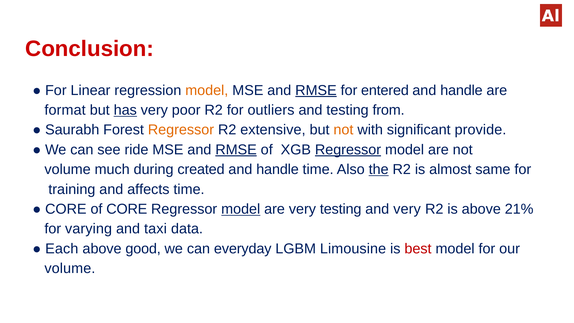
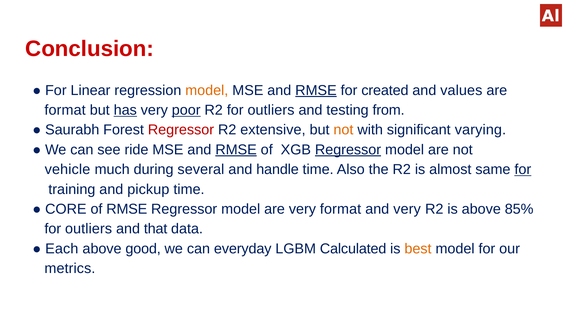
entered: entered -> created (385, 90)
handle: handle -> values (461, 90)
poor underline: none -> present (186, 110)
Regressor colour: orange -> red (181, 130)
provide: provide -> varying (480, 130)
volume: volume -> vehicle (67, 169)
created: created -> several (201, 169)
the underline: present -> none (379, 169)
for underline: none -> present (523, 169)
affects: affects -> pickup (148, 189)
of CORE: CORE -> RMSE (127, 209)
model underline: present -> none (241, 209)
very testing: testing -> format (341, 209)
21%: 21% -> 85% (519, 209)
varying: varying -> outliers (89, 229)
taxi: taxi -> that (156, 229)
Limousine: Limousine -> Calculated (353, 249)
best colour: red -> orange (418, 249)
volume: volume -> metrics (70, 268)
